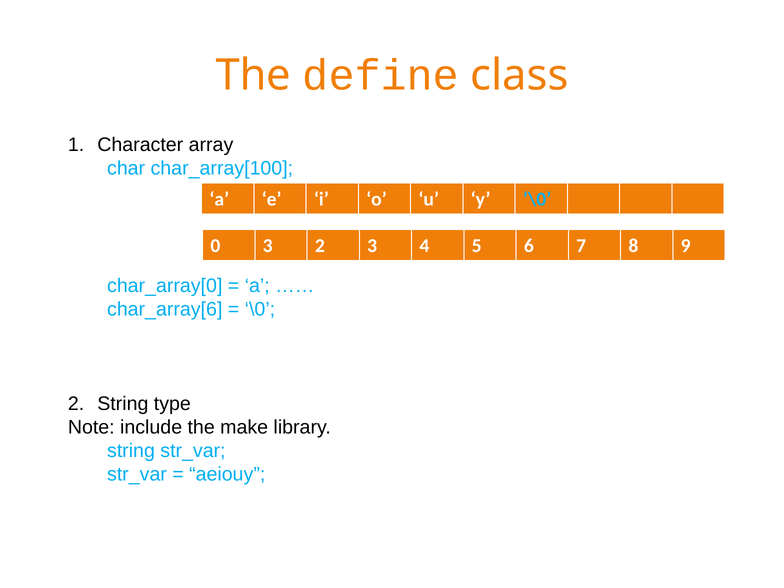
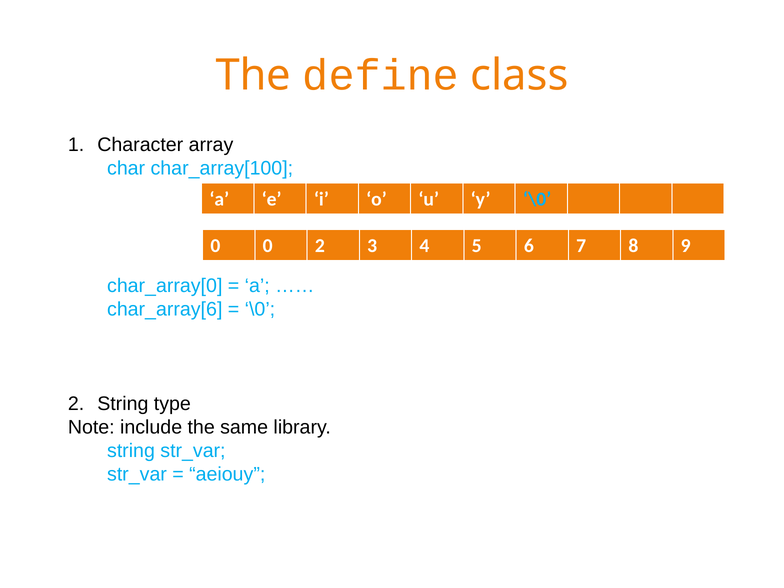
0 3: 3 -> 0 (268, 246)
make: make -> same (244, 427)
